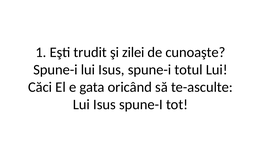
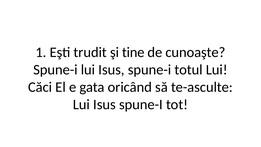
zilei: zilei -> tine (133, 52)
